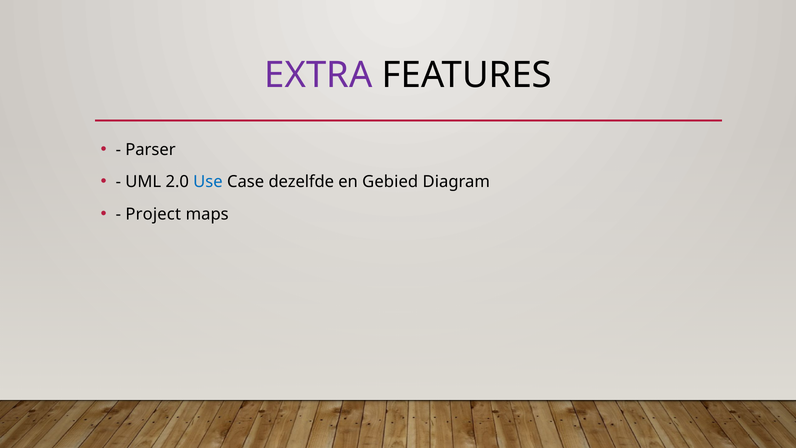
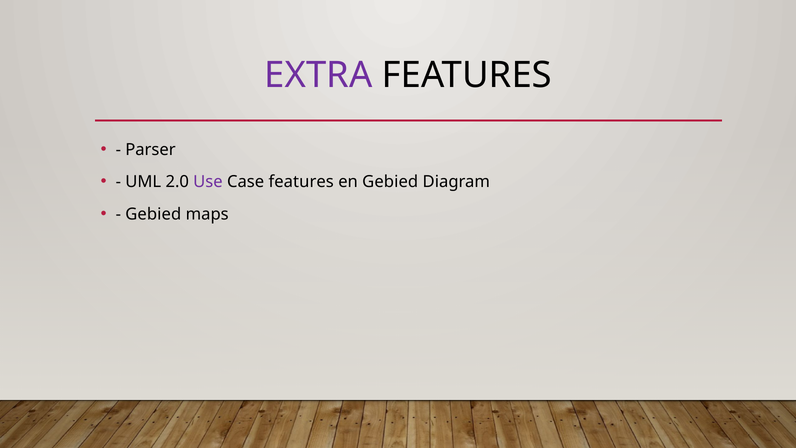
Use colour: blue -> purple (208, 182)
Case dezelfde: dezelfde -> features (301, 182)
Project: Project -> Gebied (153, 214)
